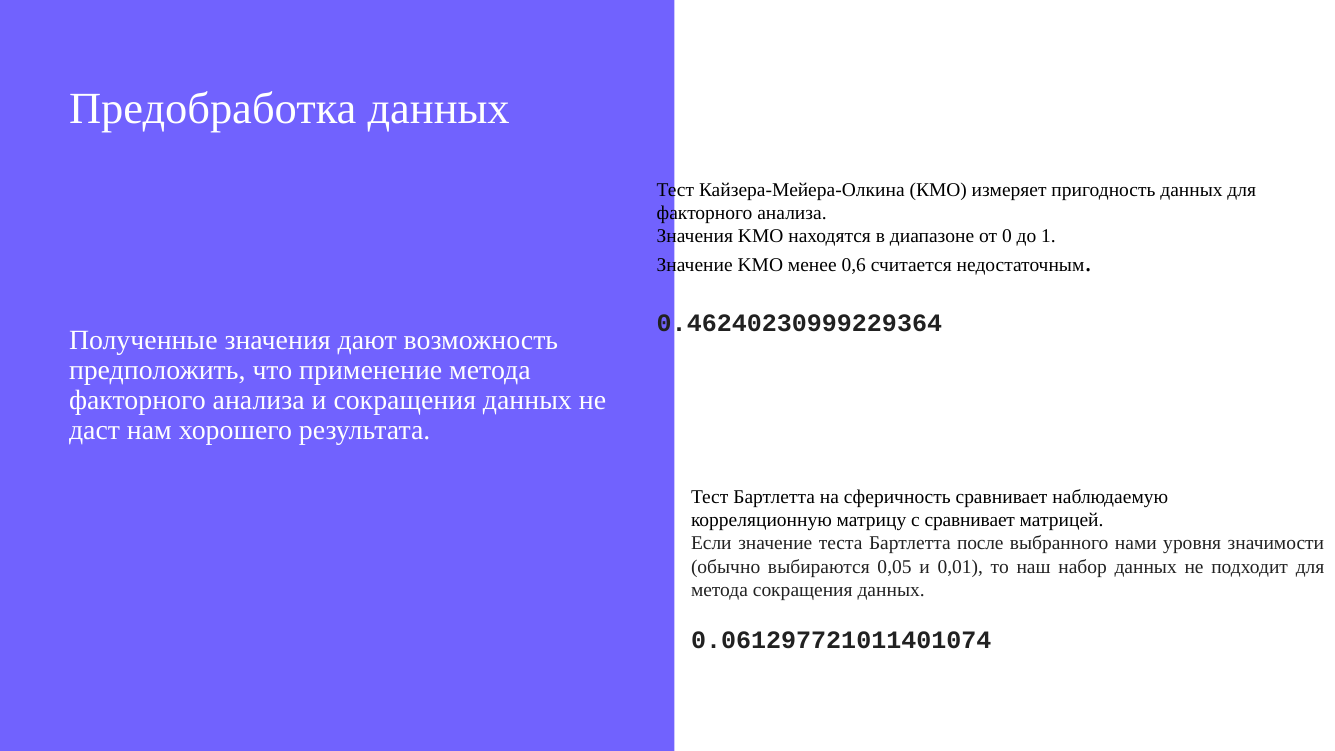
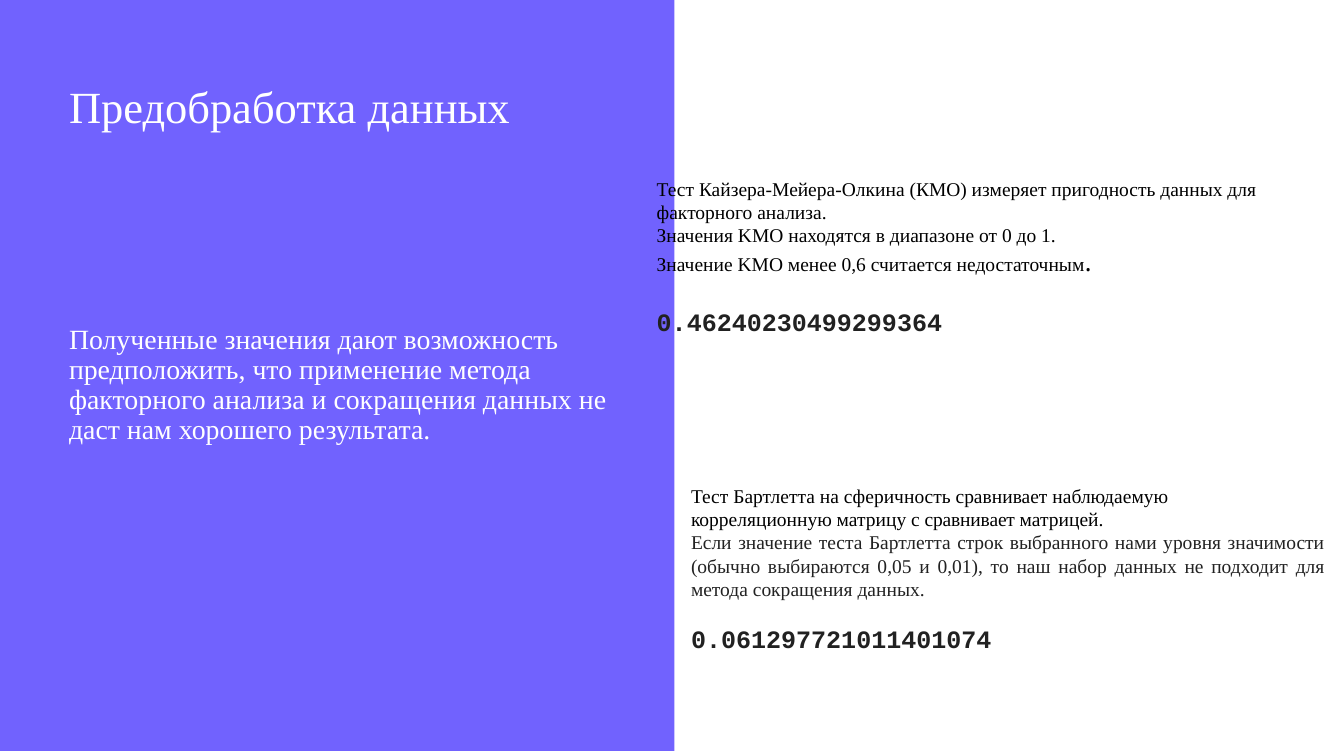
0.46240230999229364: 0.46240230999229364 -> 0.46240230499299364 (799, 324)
после: после -> строк (980, 543)
